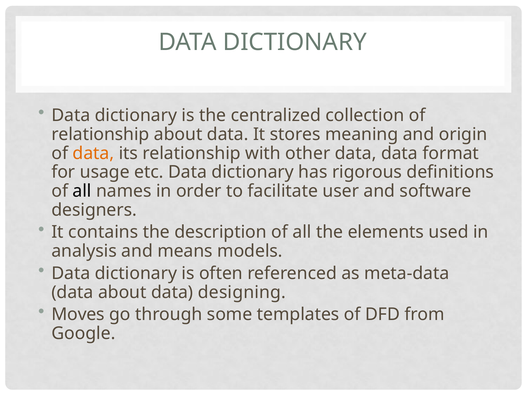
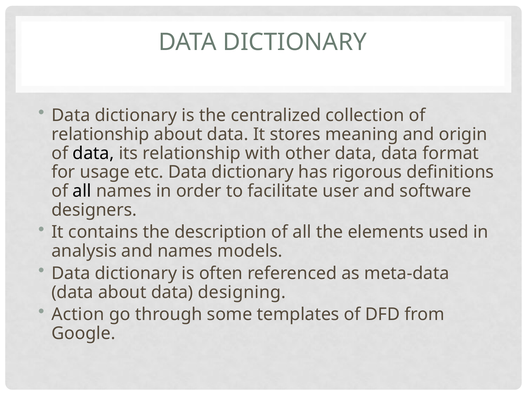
data colour: orange -> black (93, 153)
and means: means -> names (185, 251)
Moves: Moves -> Action (78, 315)
